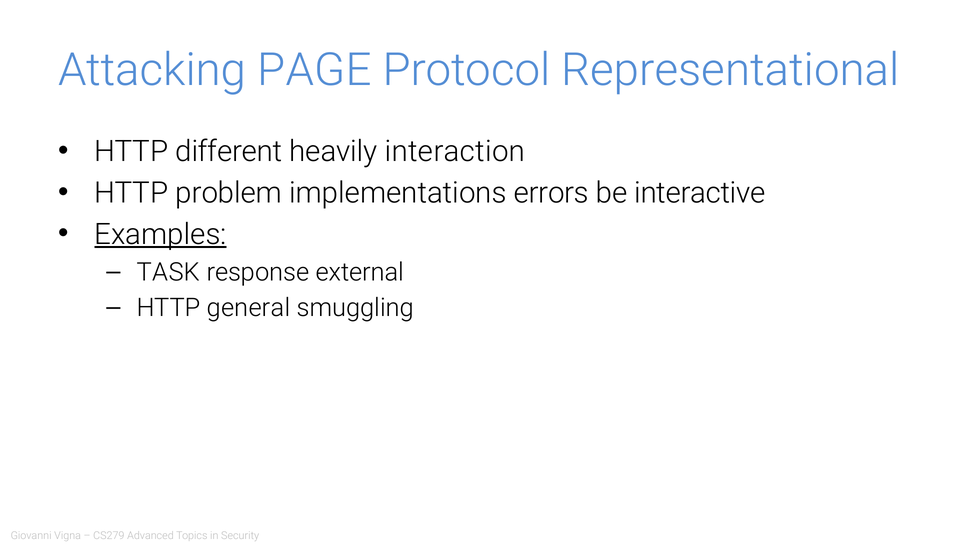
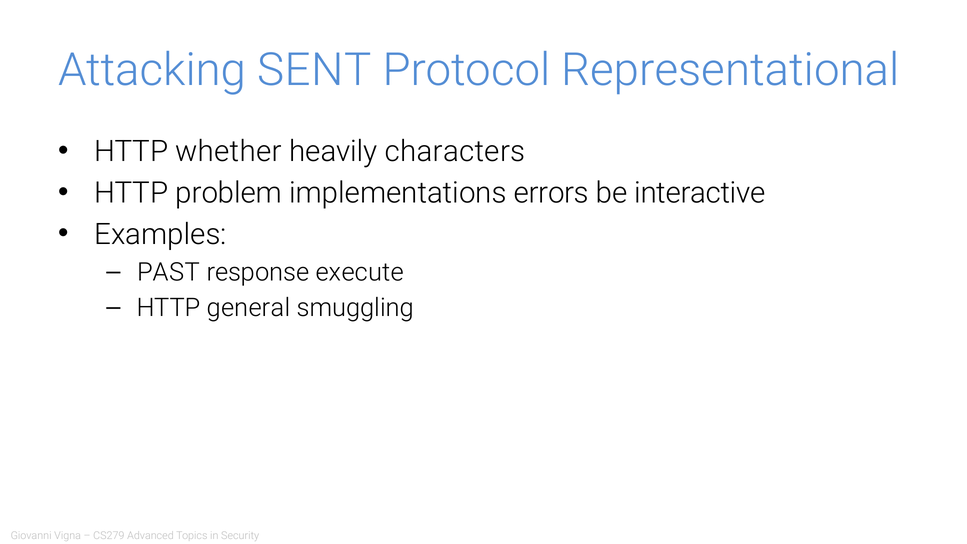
PAGE: PAGE -> SENT (314, 70)
different: different -> whether (229, 152)
interaction: interaction -> characters (455, 152)
Examples underline: present -> none (160, 234)
TASK: TASK -> PAST (168, 272)
external: external -> execute (360, 272)
